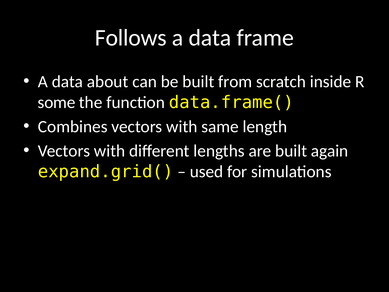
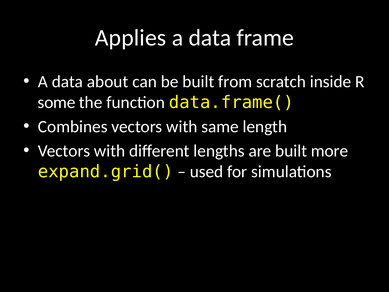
Follows: Follows -> Applies (131, 38)
again: again -> more (330, 151)
